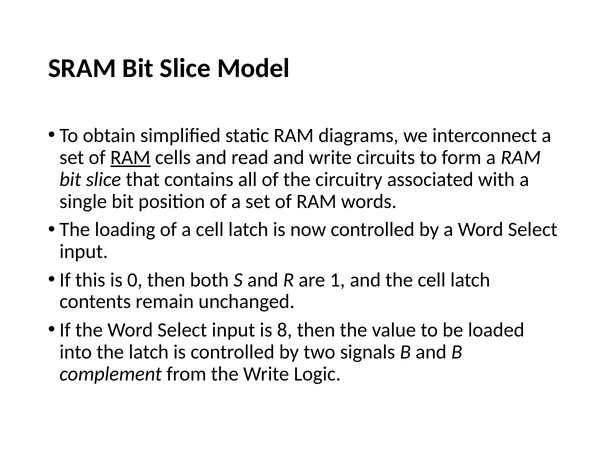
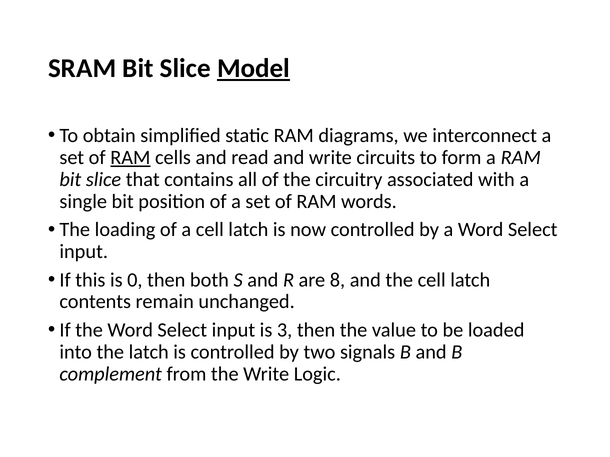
Model underline: none -> present (254, 68)
1: 1 -> 8 (338, 280)
8: 8 -> 3 (285, 330)
